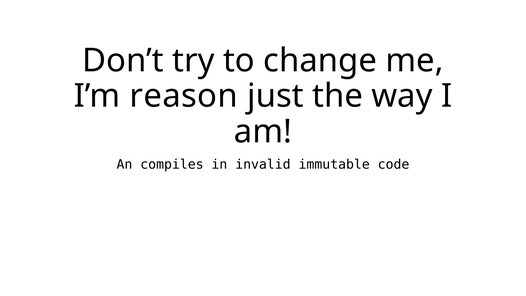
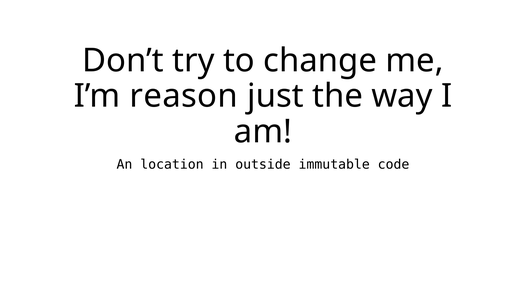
compiles: compiles -> location (172, 164)
invalid: invalid -> outside (263, 164)
